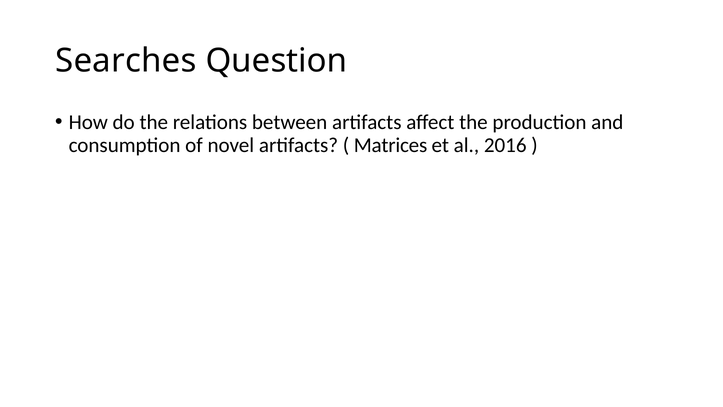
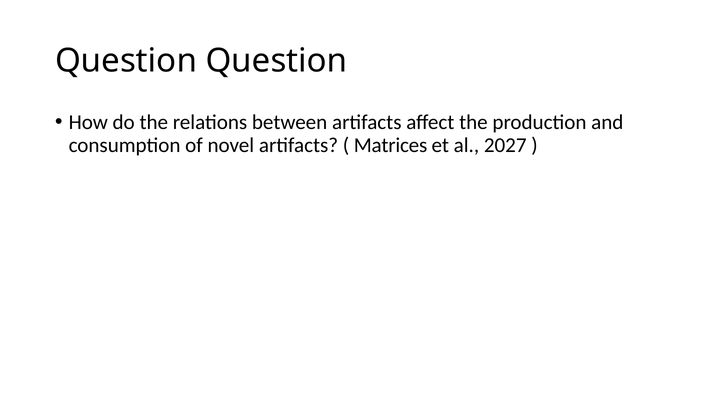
Searches: Searches -> Question (126, 61)
2016: 2016 -> 2027 (505, 145)
